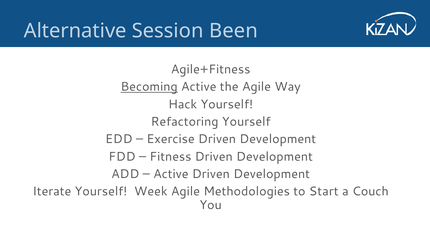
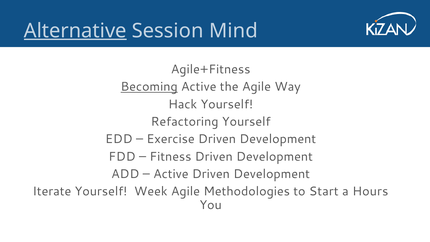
Alternative underline: none -> present (75, 31)
Been: Been -> Mind (234, 31)
Couch: Couch -> Hours (370, 191)
